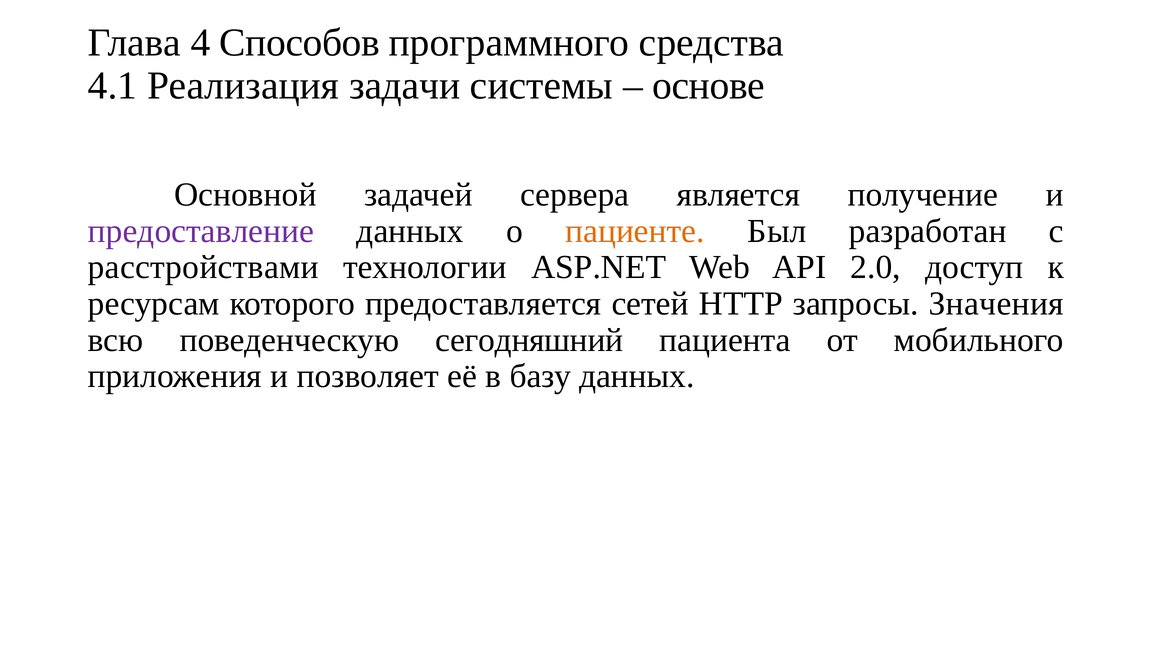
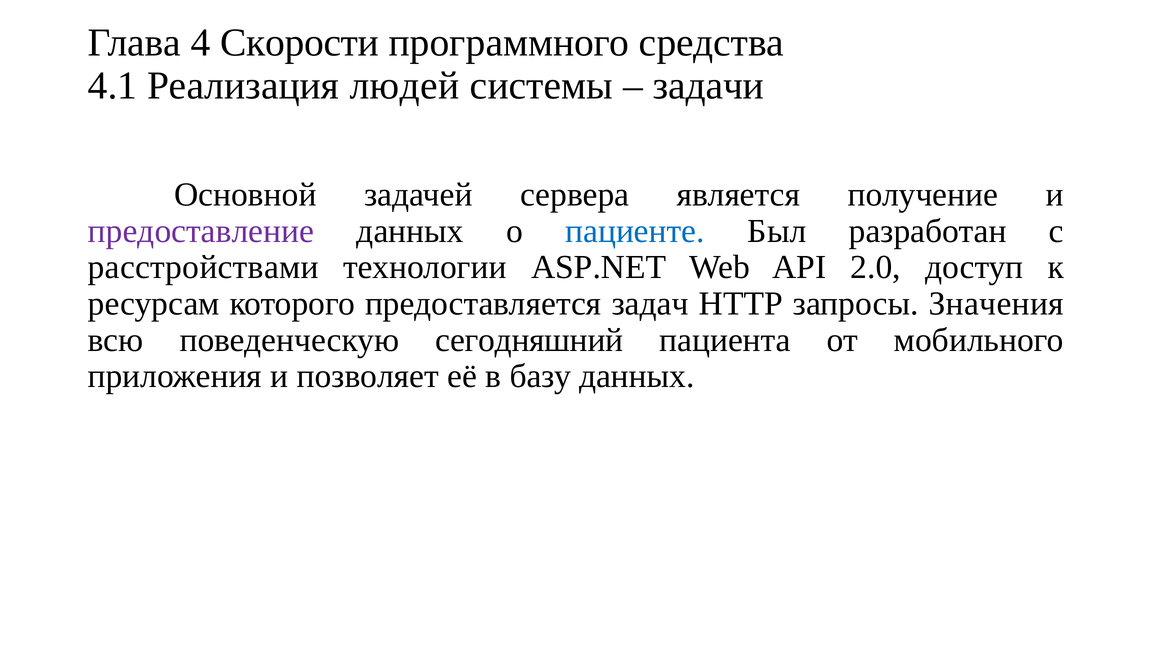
Способов: Способов -> Скорости (300, 43)
задачи: задачи -> людей (404, 85)
основе: основе -> задачи (708, 85)
пациенте colour: orange -> blue (635, 231)
сетей: сетей -> задач (650, 304)
